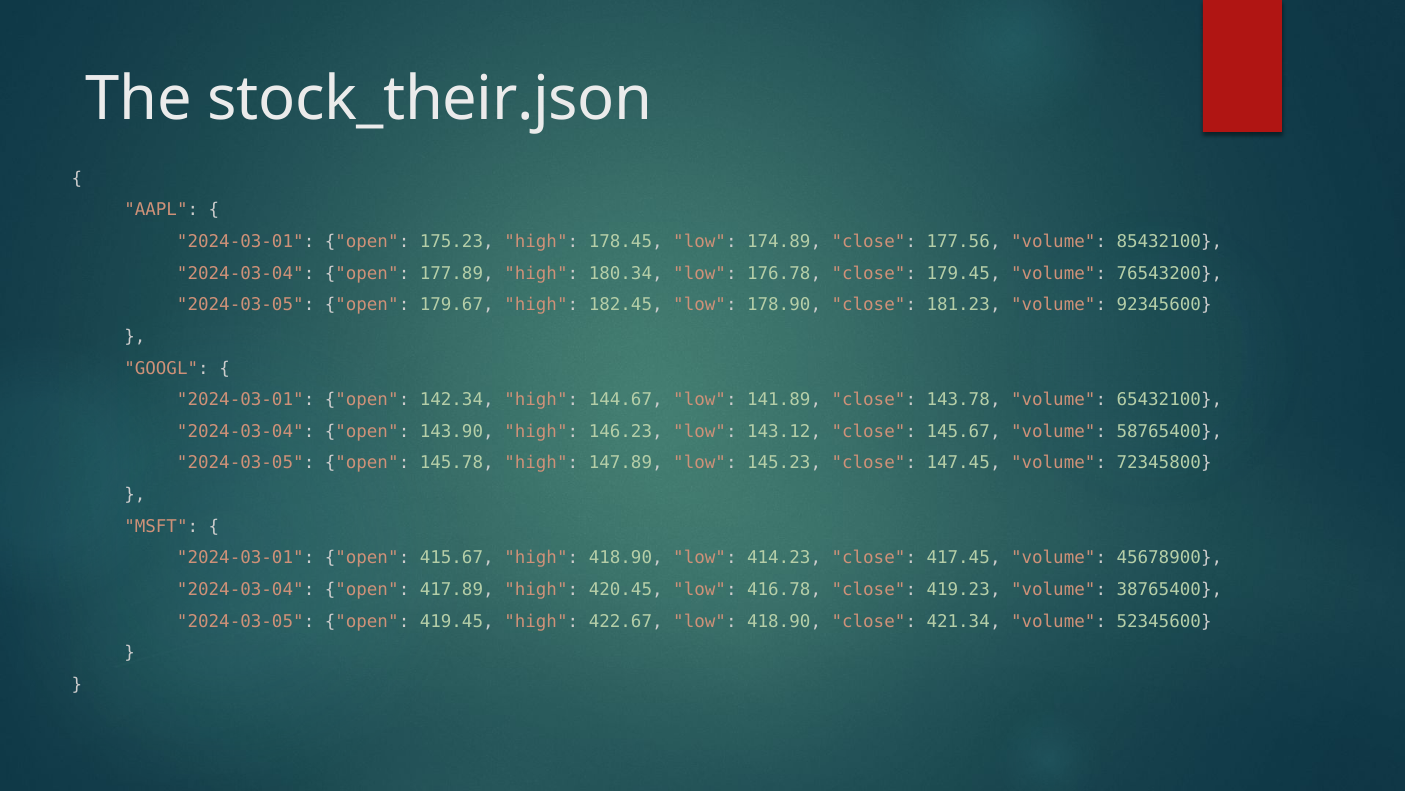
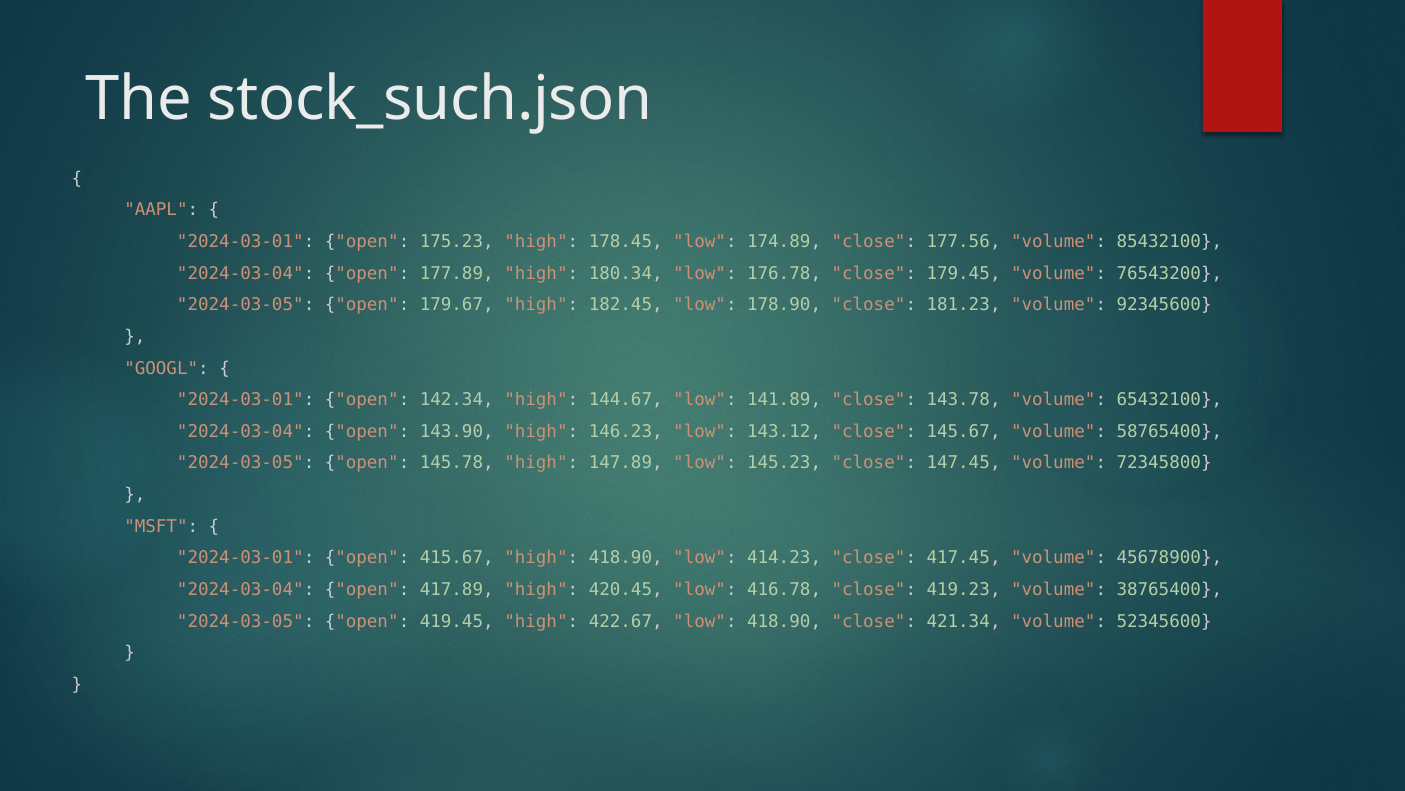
stock_their.json: stock_their.json -> stock_such.json (430, 99)
